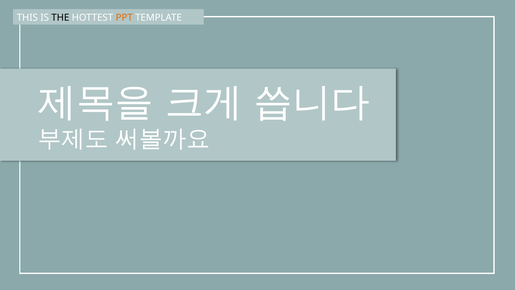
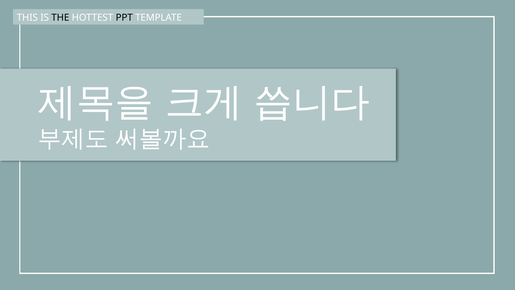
PPT colour: orange -> black (124, 18)
